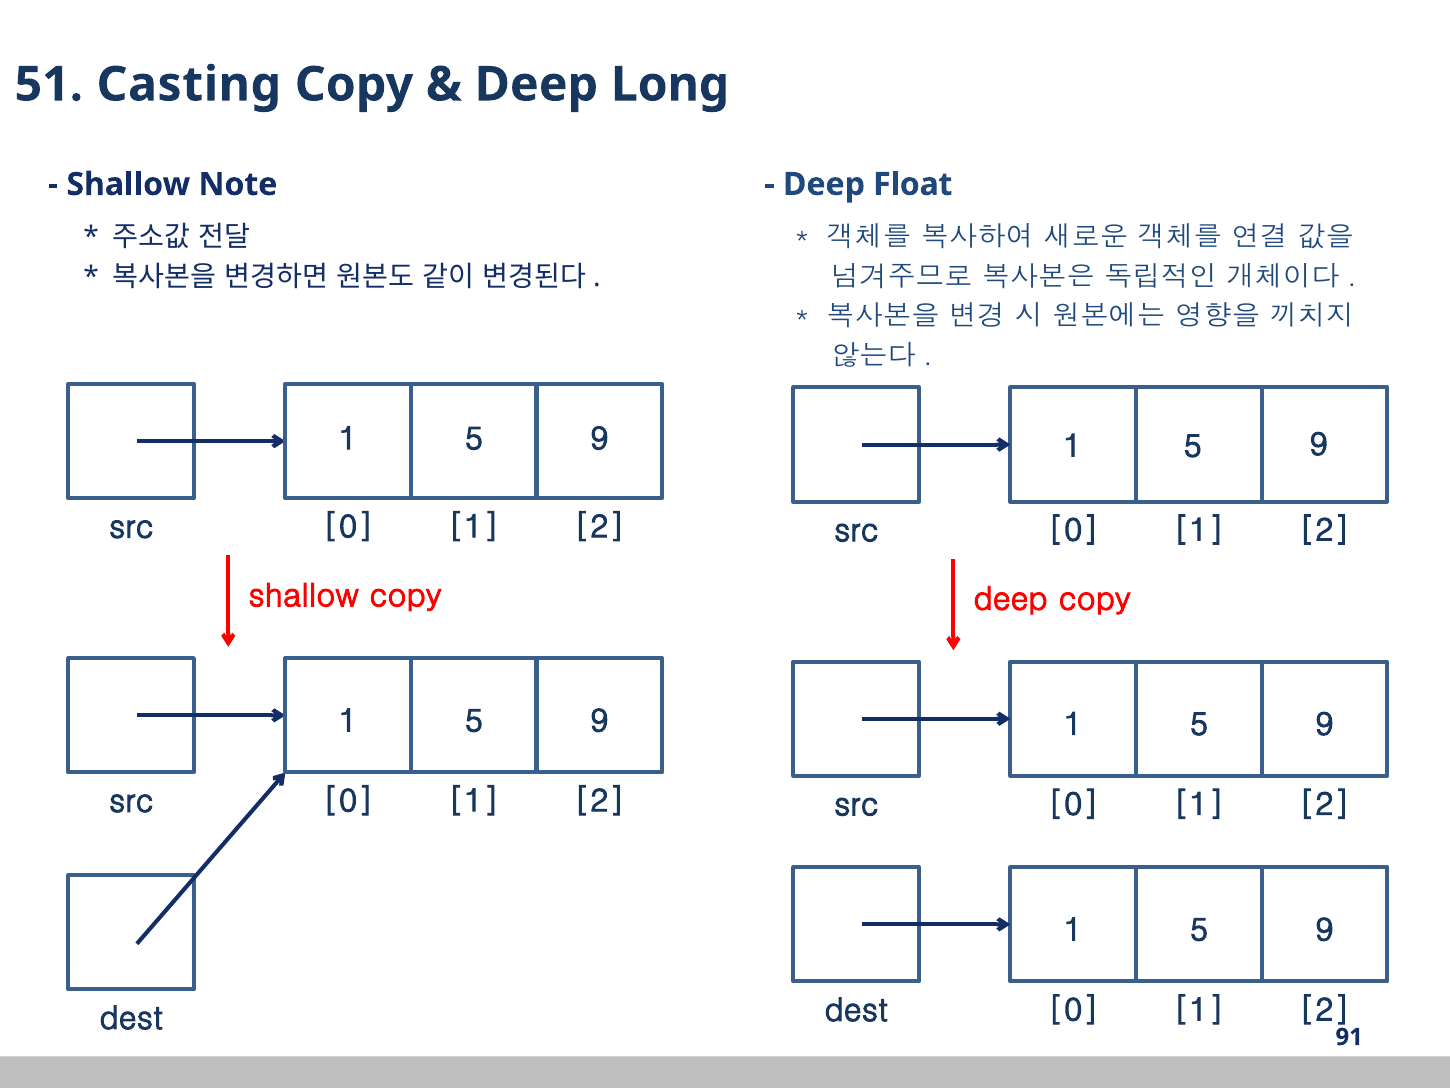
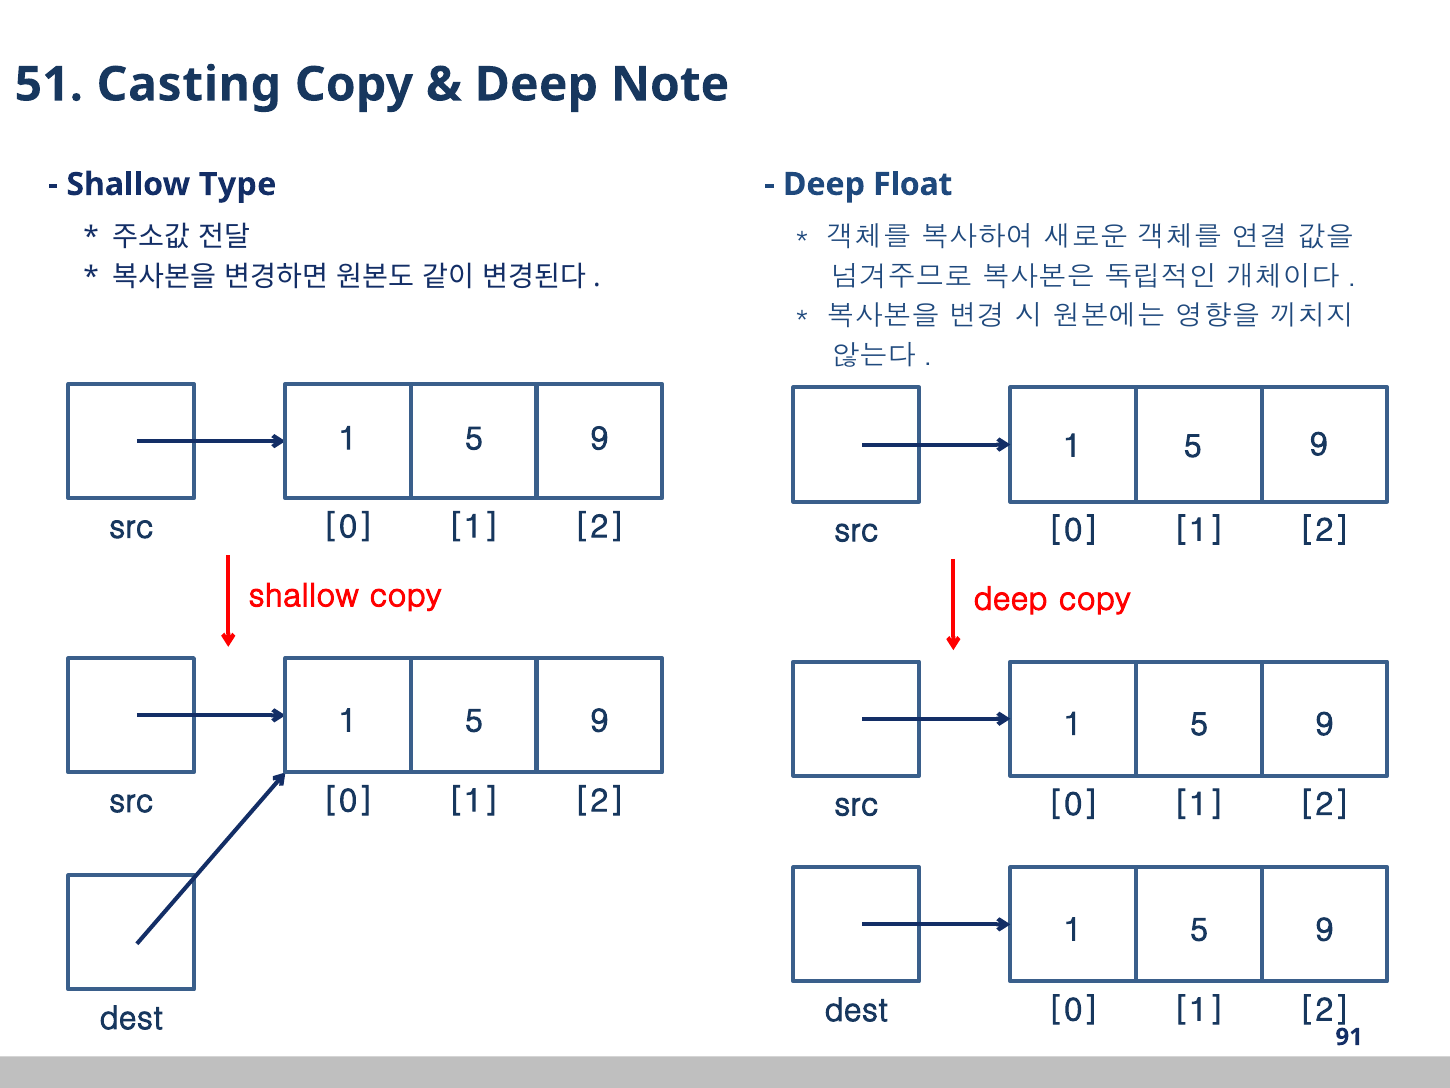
Long: Long -> Note (670, 85)
Note: Note -> Type (238, 184)
